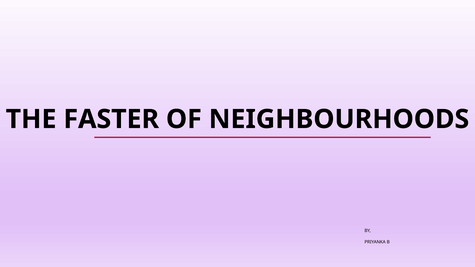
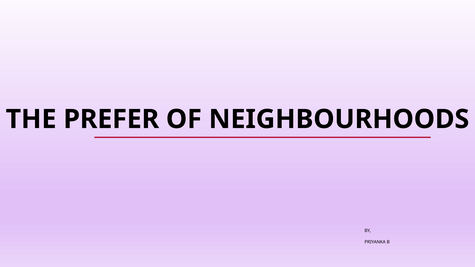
FASTER: FASTER -> PREFER (111, 119)
